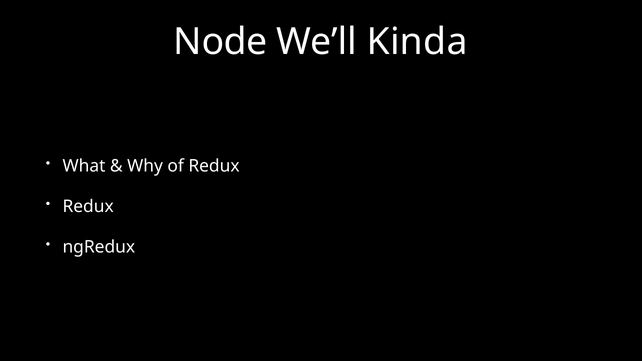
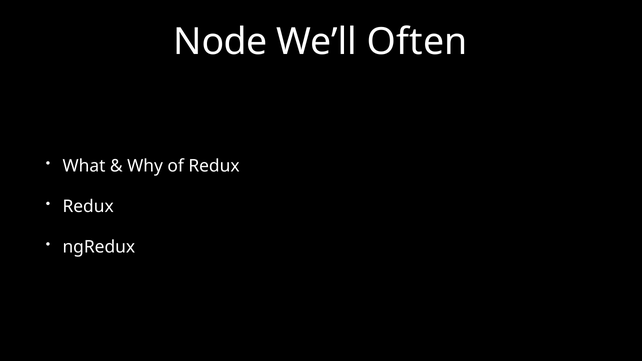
Kinda: Kinda -> Often (417, 42)
